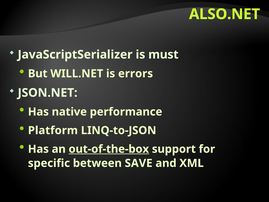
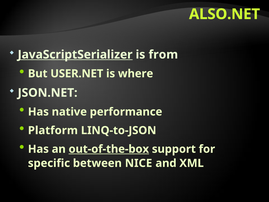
JavaScriptSerializer underline: none -> present (75, 55)
must: must -> from (163, 55)
WILL.NET: WILL.NET -> USER.NET (77, 74)
errors: errors -> where (136, 74)
SAVE: SAVE -> NICE (139, 163)
